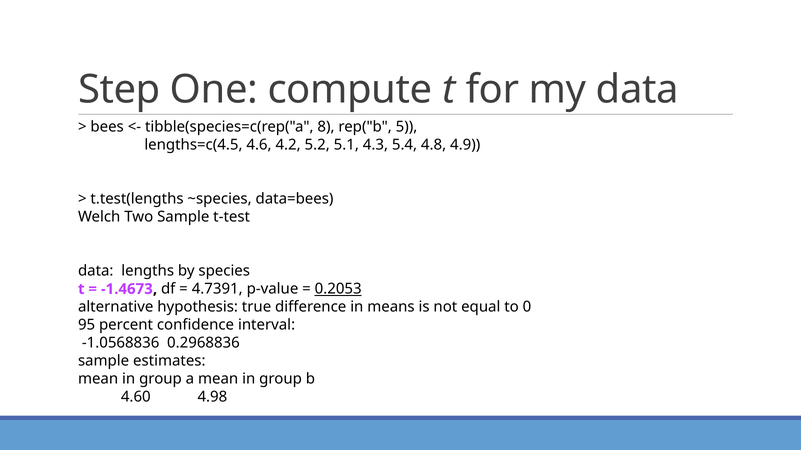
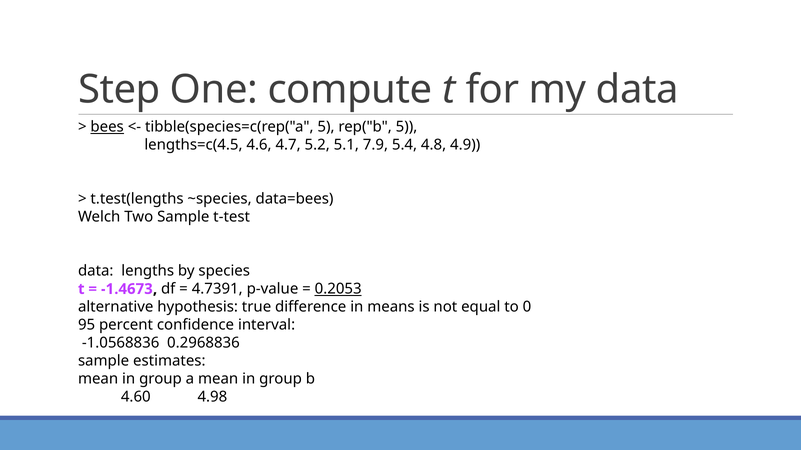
bees underline: none -> present (107, 127)
tibble(species=c(rep("a 8: 8 -> 5 (326, 127)
4.2: 4.2 -> 4.7 (288, 145)
4.3: 4.3 -> 7.9 (375, 145)
